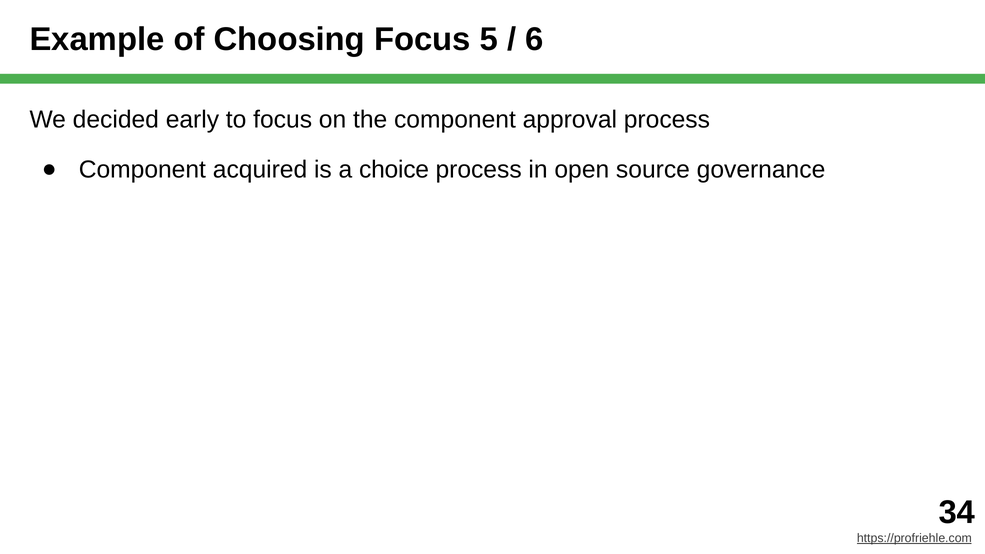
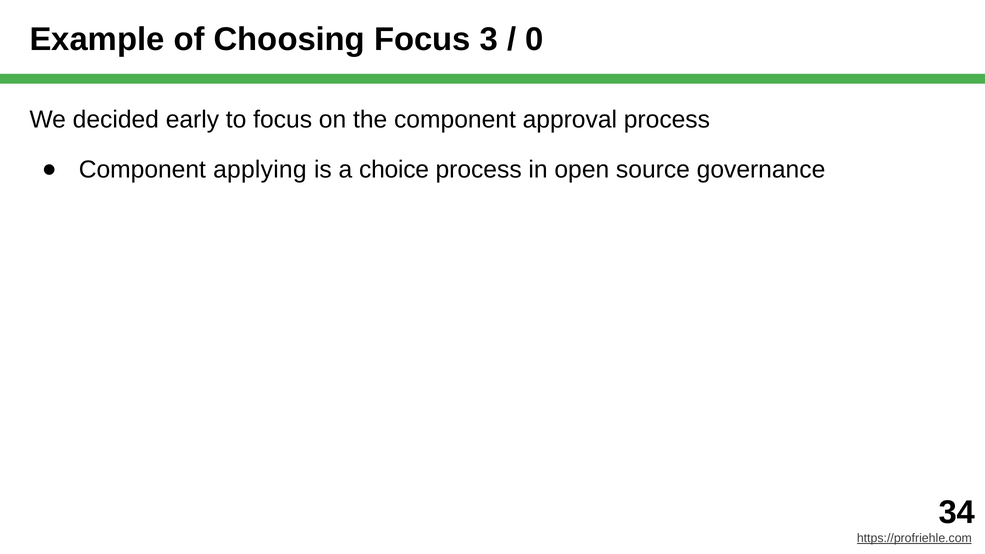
5: 5 -> 3 (489, 39)
6: 6 -> 0 (534, 39)
acquired: acquired -> applying (260, 170)
